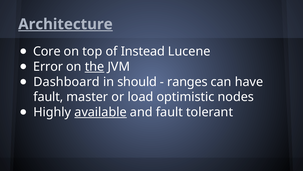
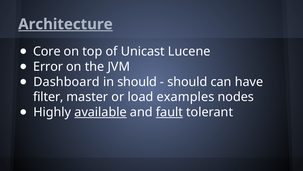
Instead: Instead -> Unicast (143, 51)
the underline: present -> none (95, 66)
ranges: ranges -> should (187, 82)
fault: fault -> filter (48, 97)
optimistic: optimistic -> examples (185, 97)
fault underline: none -> present (169, 112)
